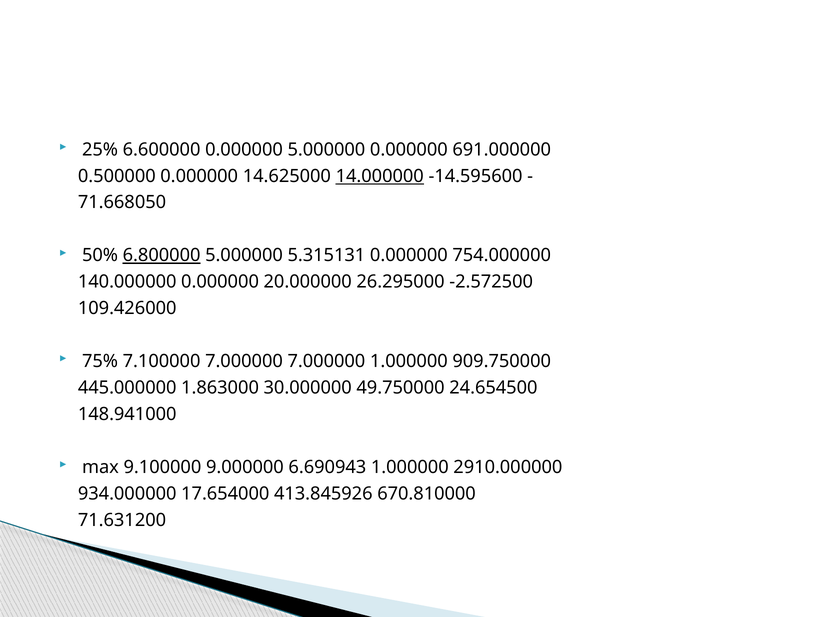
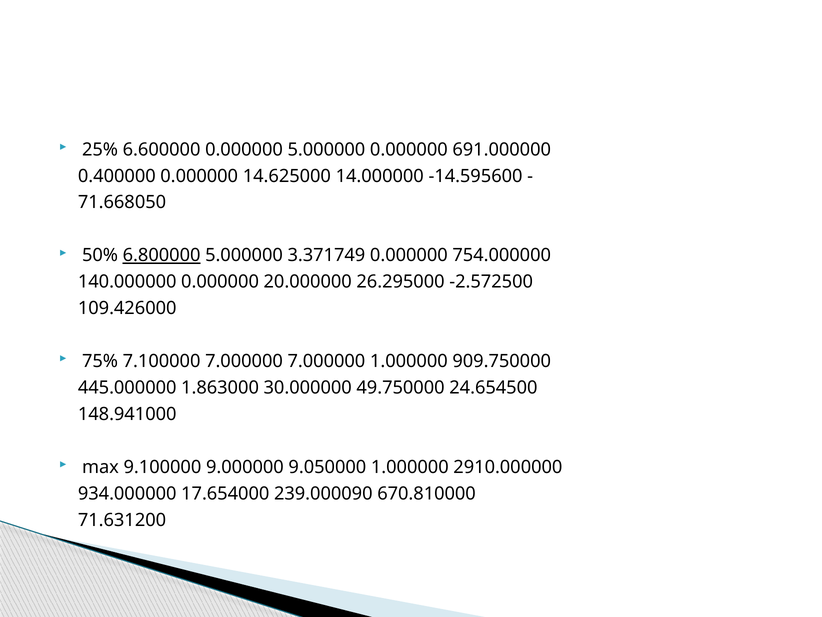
0.500000: 0.500000 -> 0.400000 (117, 176)
14.000000 underline: present -> none (380, 176)
5.315131: 5.315131 -> 3.371749 (326, 255)
6.690943: 6.690943 -> 9.050000 (327, 467)
413.845926: 413.845926 -> 239.000090 (323, 493)
